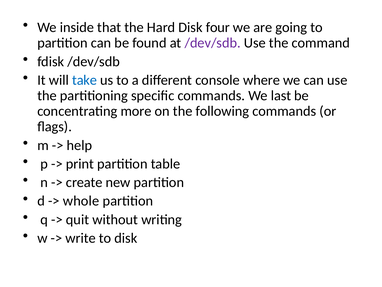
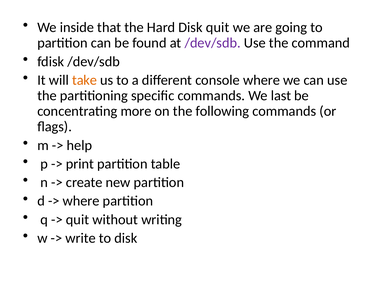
Disk four: four -> quit (218, 27)
take colour: blue -> orange (85, 80)
whole: whole -> where (81, 201)
